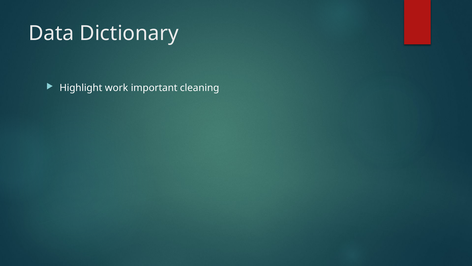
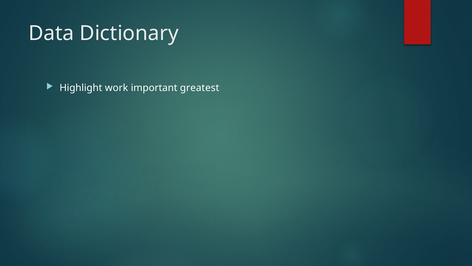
cleaning: cleaning -> greatest (200, 88)
